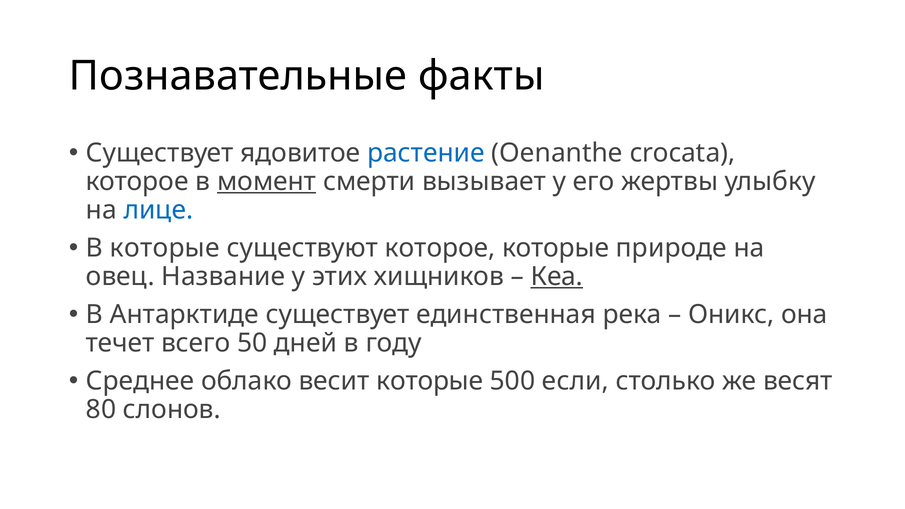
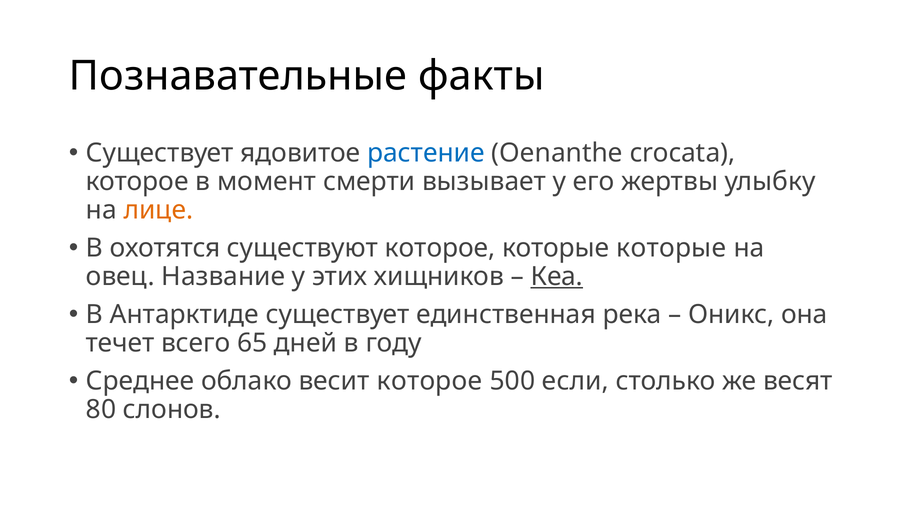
момент underline: present -> none (267, 182)
лице colour: blue -> orange (158, 210)
В которые: которые -> охотятся (165, 248)
которые природе: природе -> которые (671, 248)
50: 50 -> 65 (252, 343)
весит которые: которые -> которое (430, 381)
